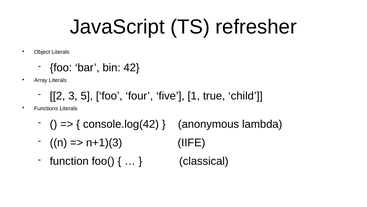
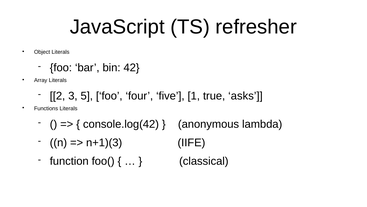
child: child -> asks (245, 96)
